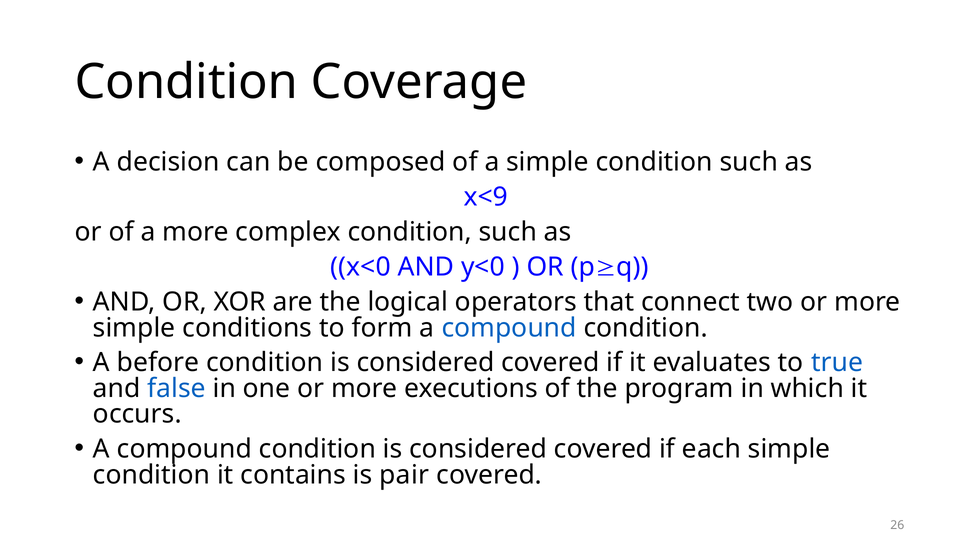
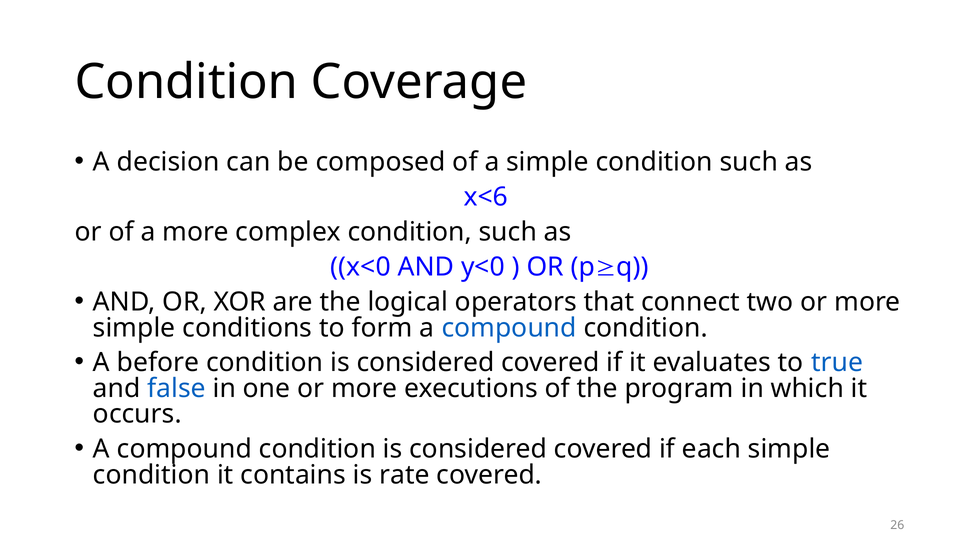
x<9: x<9 -> x<6 (486, 197)
pair: pair -> rate (404, 475)
